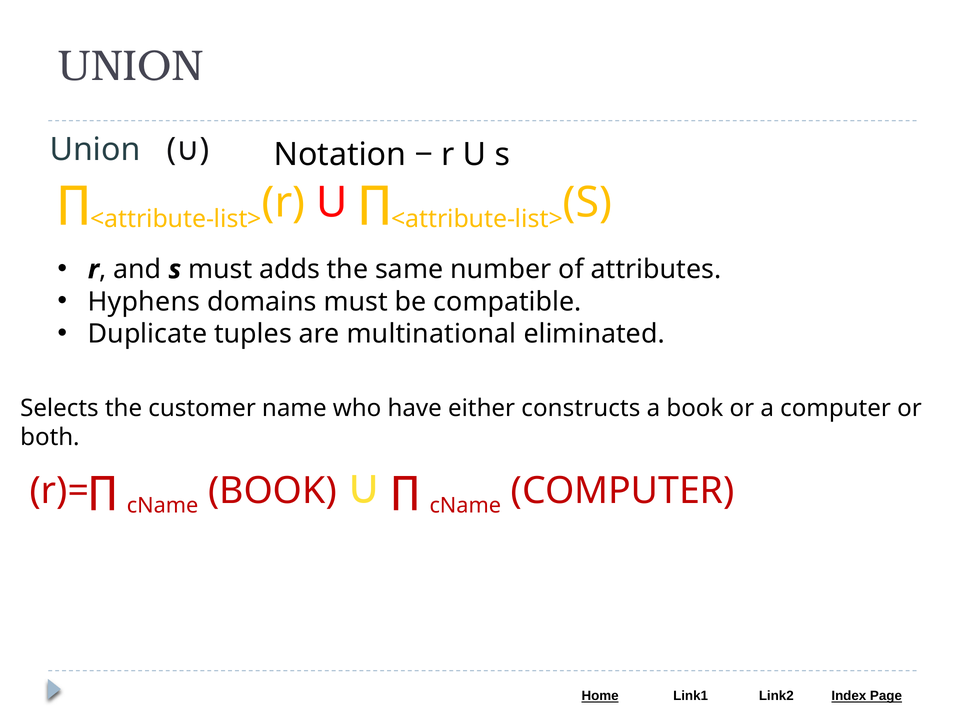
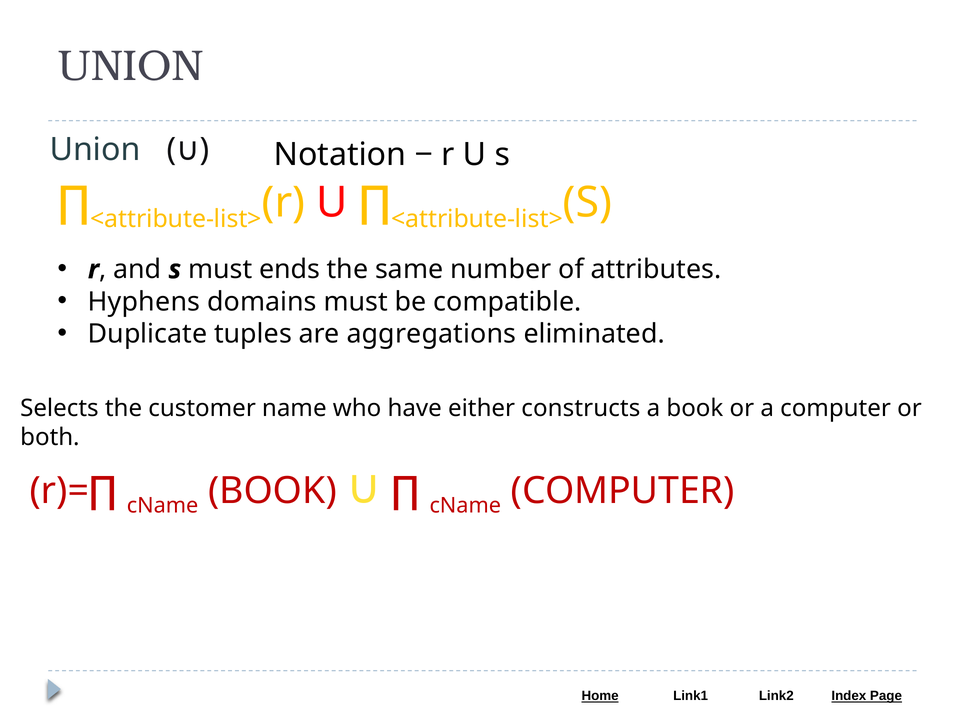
adds: adds -> ends (290, 269)
multinational: multinational -> aggregations (431, 334)
